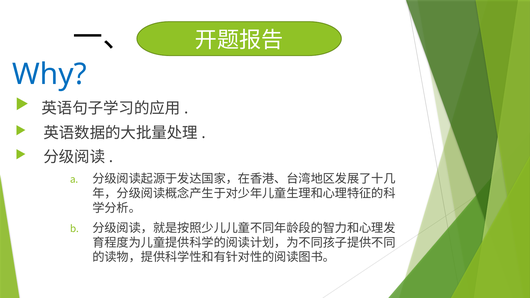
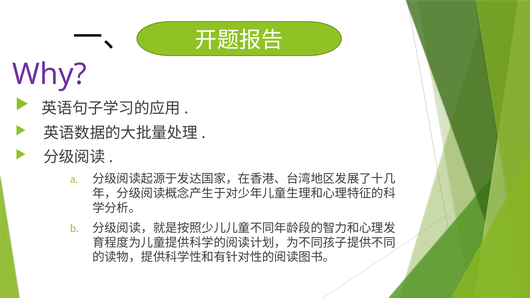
Why colour: blue -> purple (49, 74)
